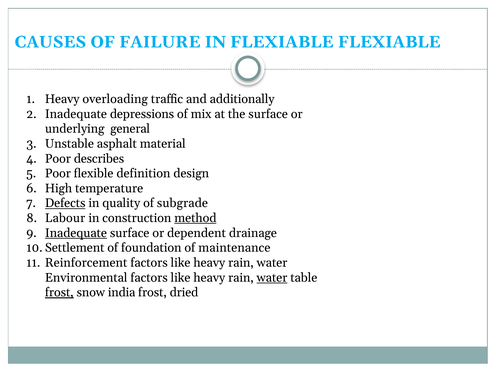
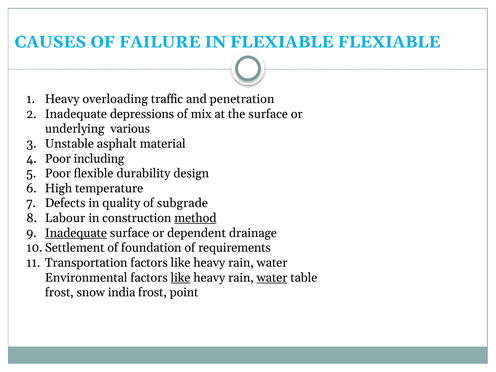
additionally: additionally -> penetration (242, 99)
general: general -> various (130, 129)
describes: describes -> including (99, 159)
definition: definition -> durability (143, 173)
Defects underline: present -> none (65, 203)
maintenance: maintenance -> requirements (234, 248)
Reinforcement: Reinforcement -> Transportation (86, 263)
like underline: none -> present (181, 278)
frost underline: present -> none (59, 293)
dried: dried -> point (184, 293)
